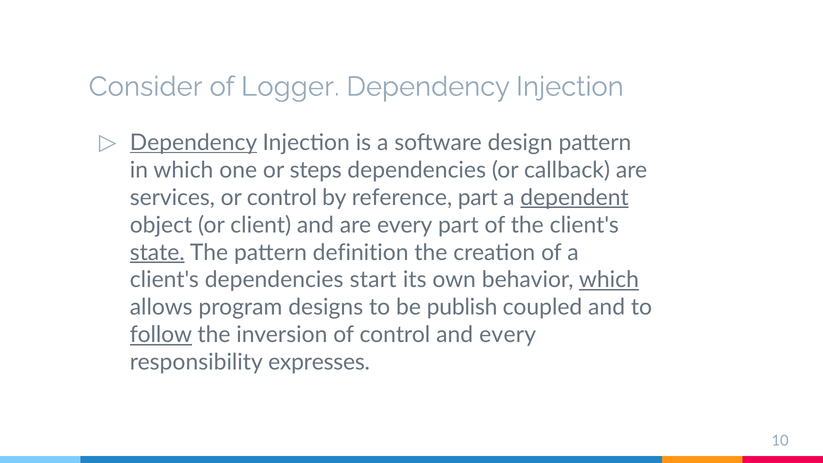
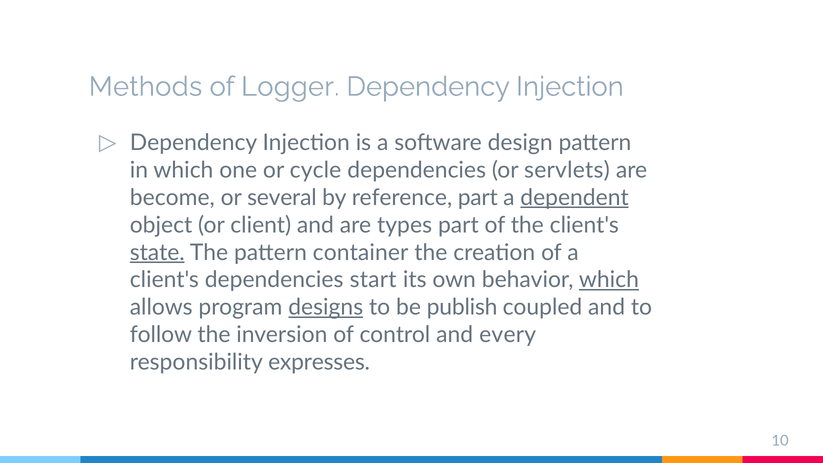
Consider: Consider -> Methods (145, 87)
Dependency underline: present -> none (194, 143)
steps: steps -> cycle (316, 170)
callback: callback -> servlets (567, 170)
services: services -> become (172, 198)
or control: control -> several (282, 198)
are every: every -> types (405, 225)
definition: definition -> container (361, 252)
designs underline: none -> present (326, 307)
follow underline: present -> none (161, 335)
